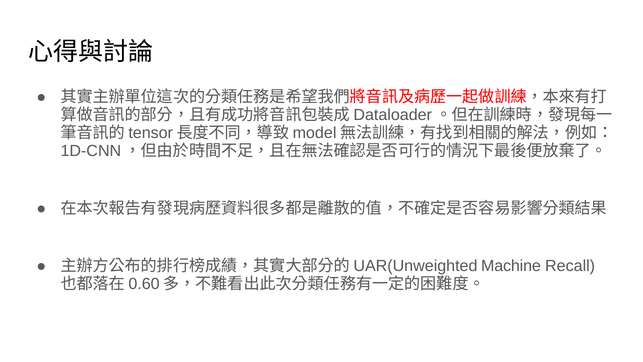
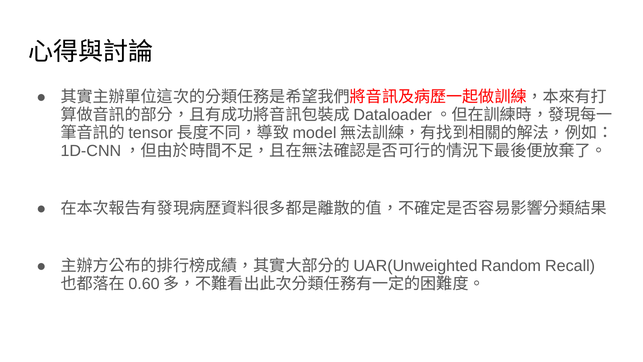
Machine: Machine -> Random (511, 266)
